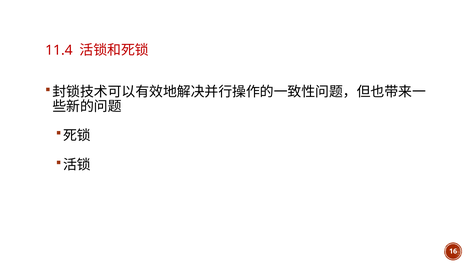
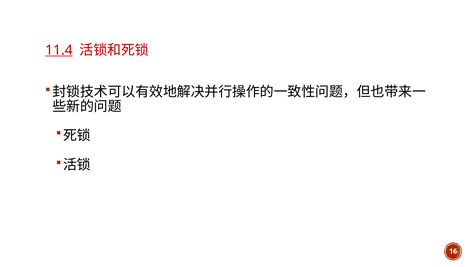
11.4 underline: none -> present (59, 50)
